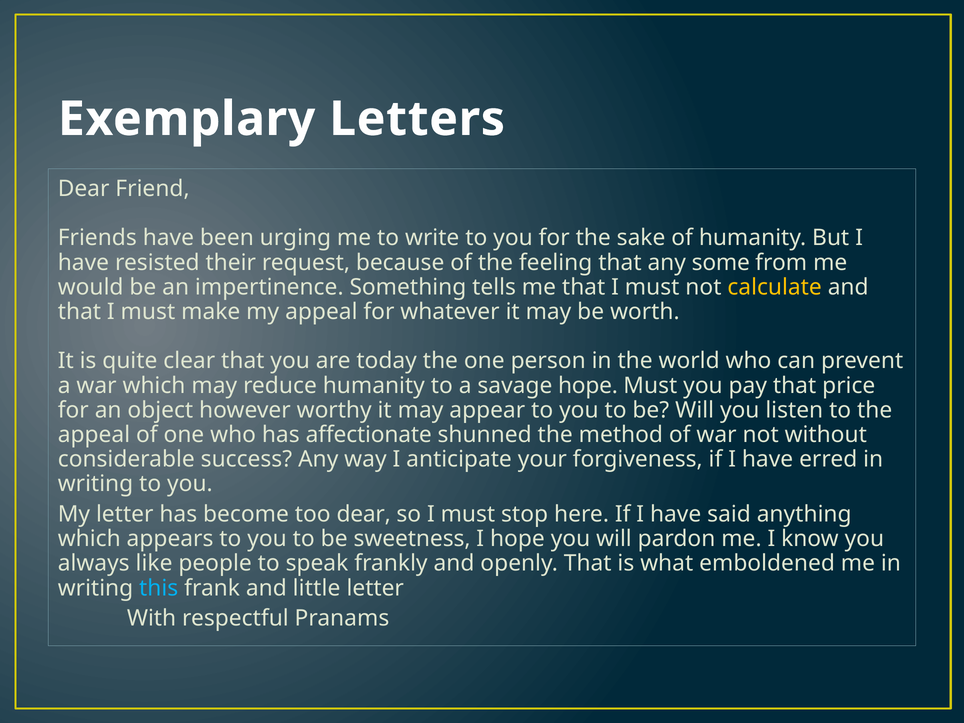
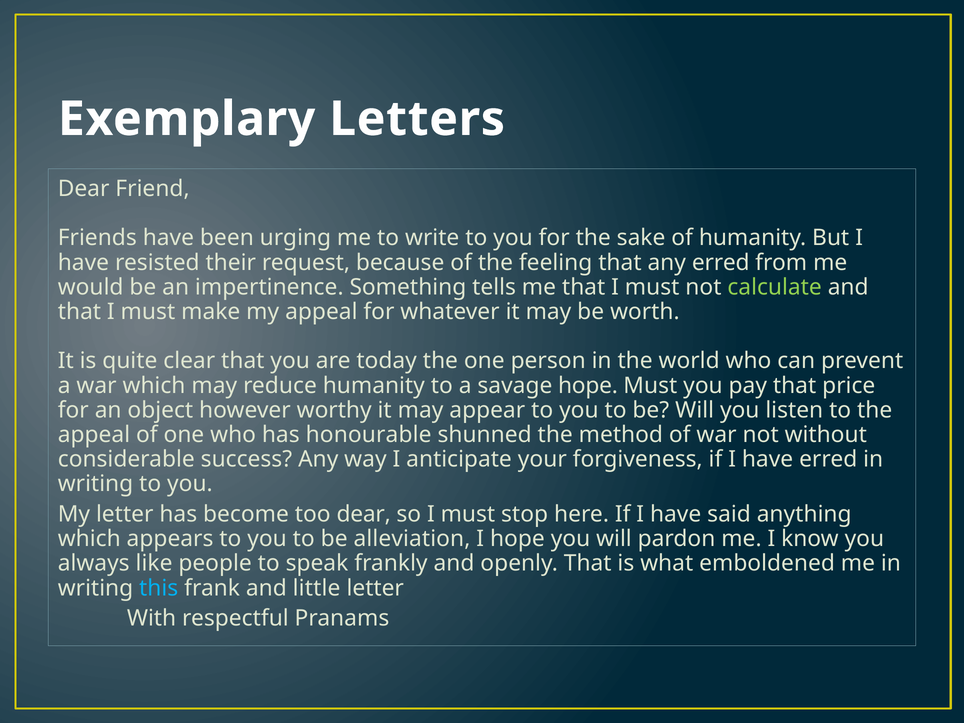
any some: some -> erred (721, 263)
calculate colour: yellow -> light green (775, 287)
affectionate: affectionate -> honourable (369, 435)
sweetness: sweetness -> alleviation (412, 539)
